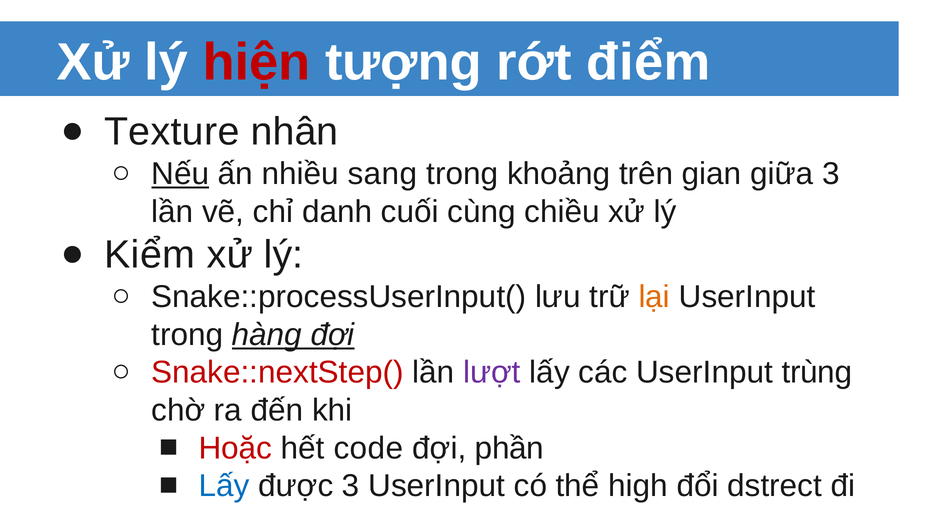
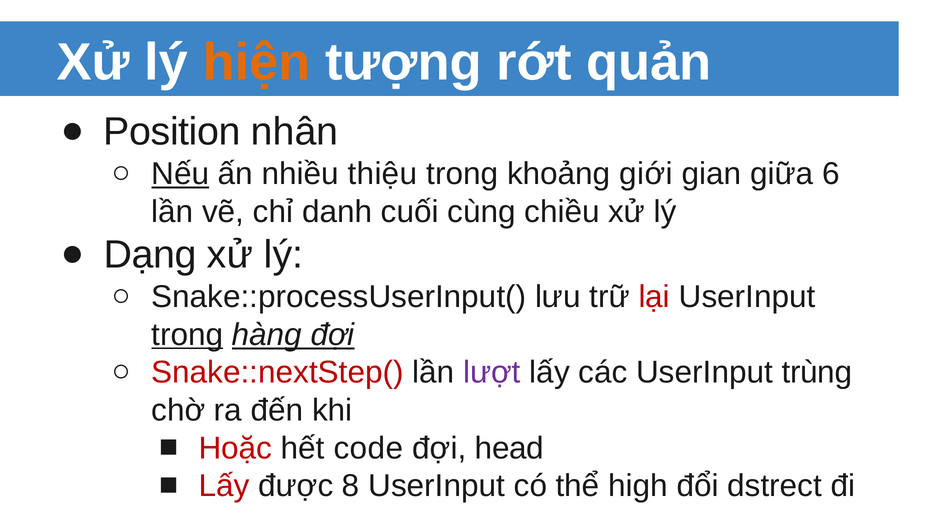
hiện colour: red -> orange (257, 62)
điểm: điểm -> quản (649, 62)
Texture: Texture -> Position (172, 132)
sang: sang -> thiệu (382, 174)
trên: trên -> giới (646, 174)
giữa 3: 3 -> 6 (831, 174)
Kiểm: Kiểm -> Dạng (150, 255)
lại colour: orange -> red (654, 297)
trong underline: none -> present (187, 335)
phần: phần -> head (509, 448)
Lấy colour: blue -> red (224, 486)
được 3: 3 -> 8 (351, 486)
